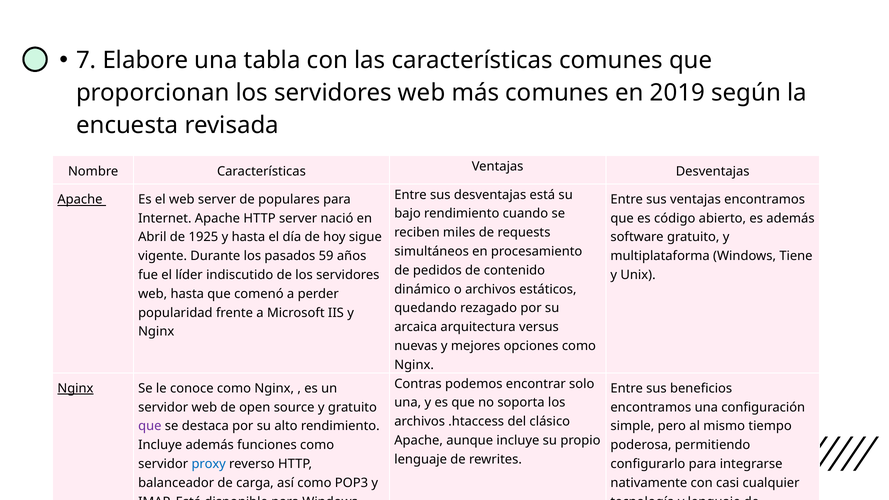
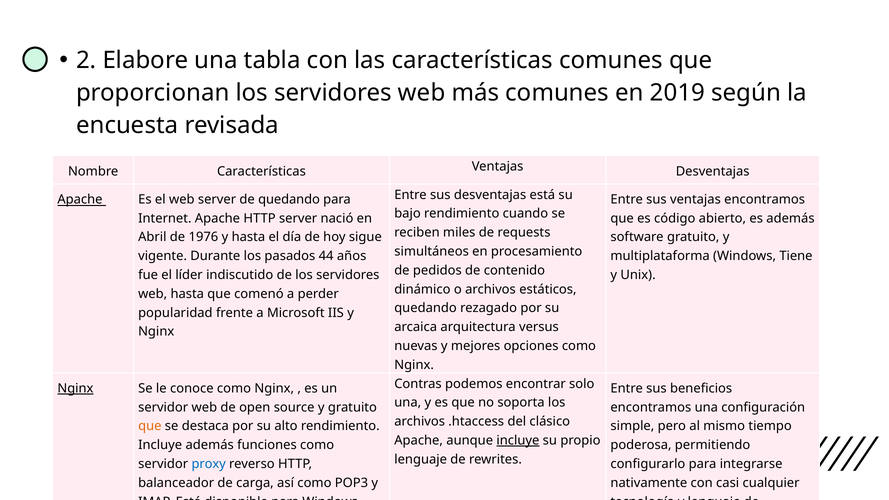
7: 7 -> 2 (86, 60)
de populares: populares -> quedando (289, 199)
1925: 1925 -> 1976 (203, 237)
59: 59 -> 44 (326, 256)
que colour: purple -> orange (150, 426)
incluye underline: none -> present (518, 441)
